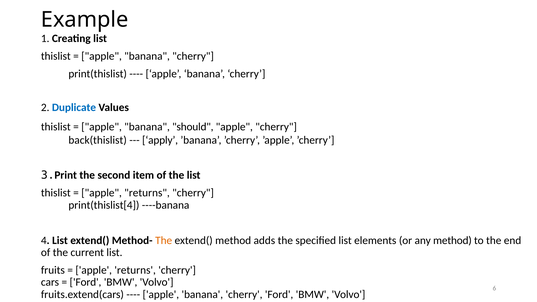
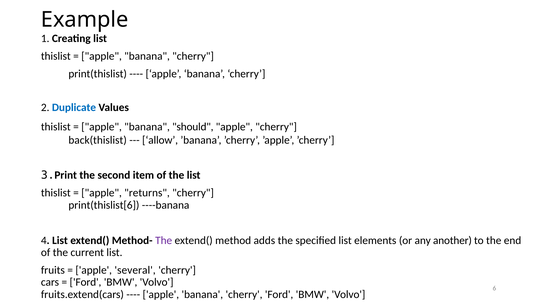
apply: apply -> allow (160, 140)
print(thislist[4: print(thislist[4 -> print(thislist[6 (104, 205)
The colour: orange -> purple (164, 240)
any method: method -> another (452, 240)
returns: returns -> several (135, 270)
